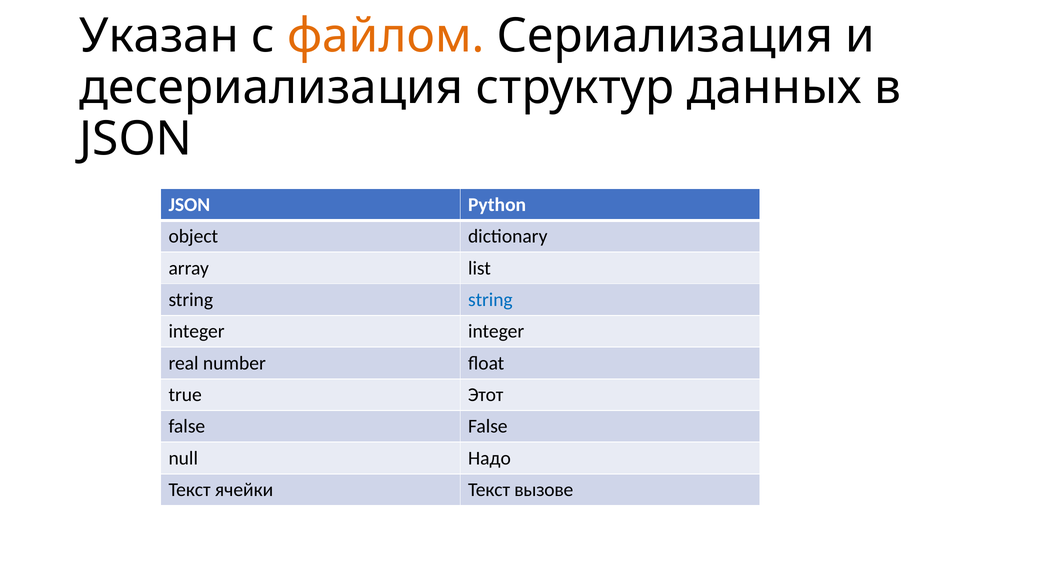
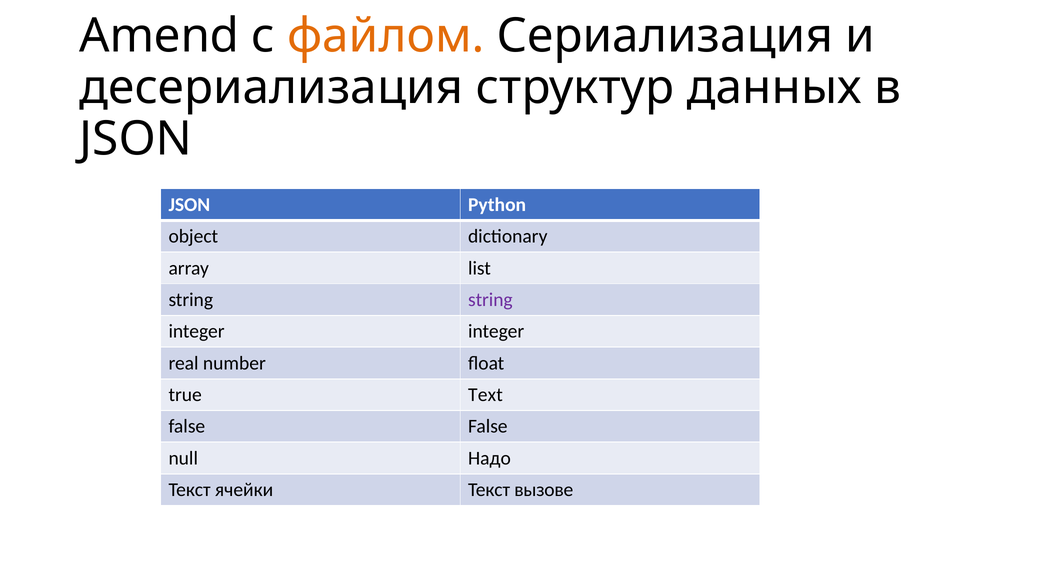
Указан: Указан -> Amend (159, 36)
string colour: blue -> purple (490, 300)
Этот: Этот -> Text (485, 395)
